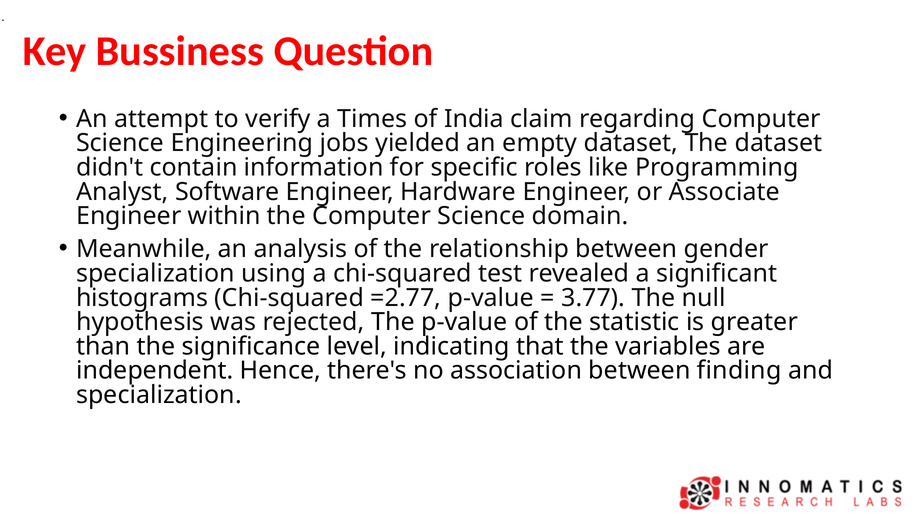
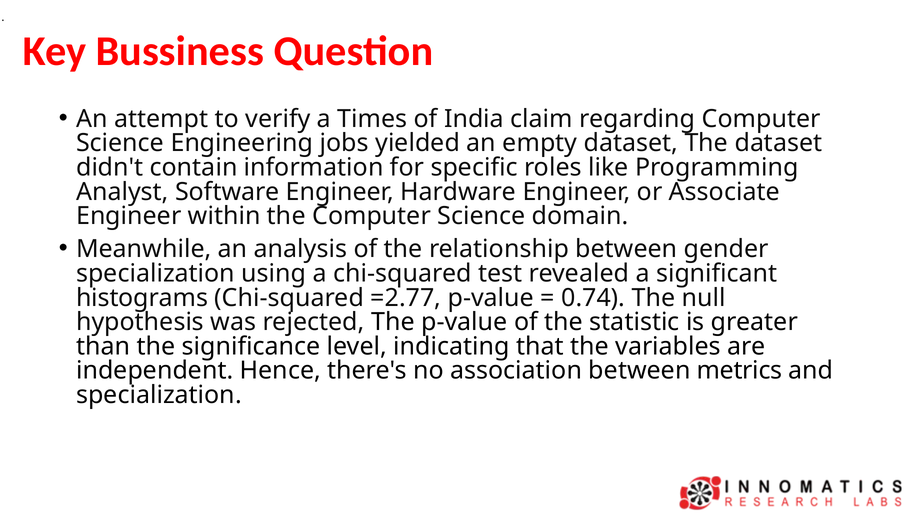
3.77: 3.77 -> 0.74 (593, 298)
finding: finding -> metrics (739, 371)
